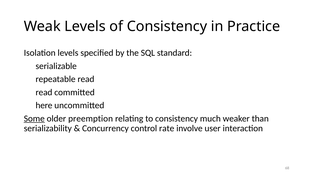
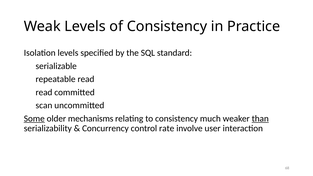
here: here -> scan (44, 105)
preemption: preemption -> mechanisms (91, 119)
than underline: none -> present (260, 119)
